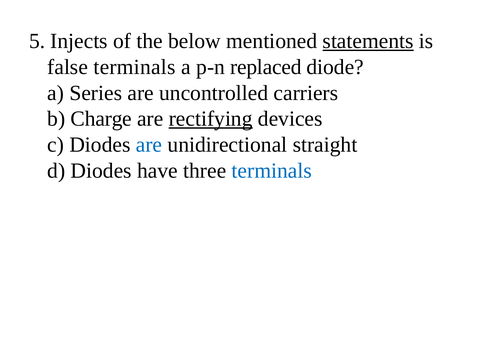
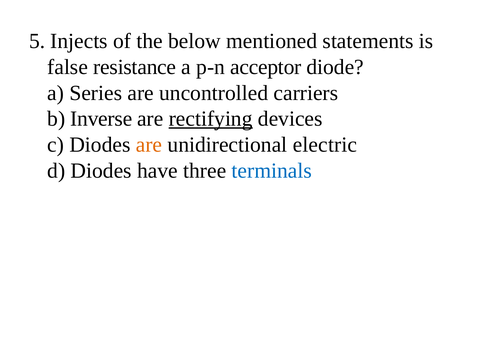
statements underline: present -> none (368, 41)
false terminals: terminals -> resistance (135, 67)
replaced: replaced -> acceptor (266, 67)
Charge: Charge -> Inverse (101, 119)
are colour: blue -> orange (149, 145)
straight: straight -> electric (325, 145)
